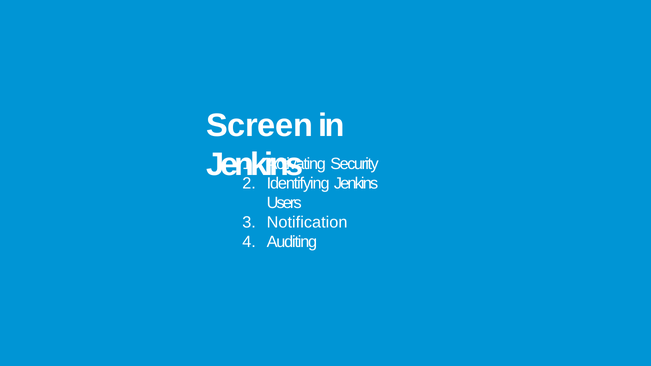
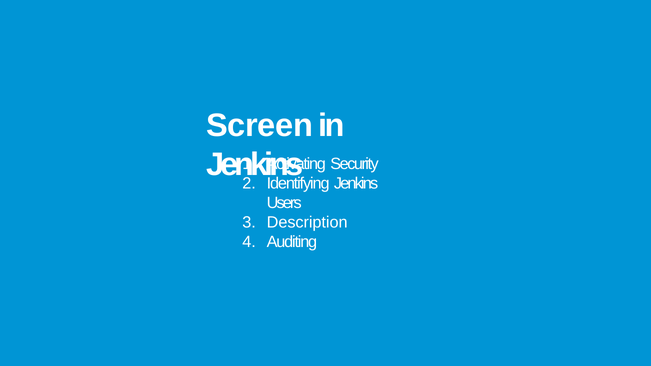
Notification: Notification -> Description (307, 222)
